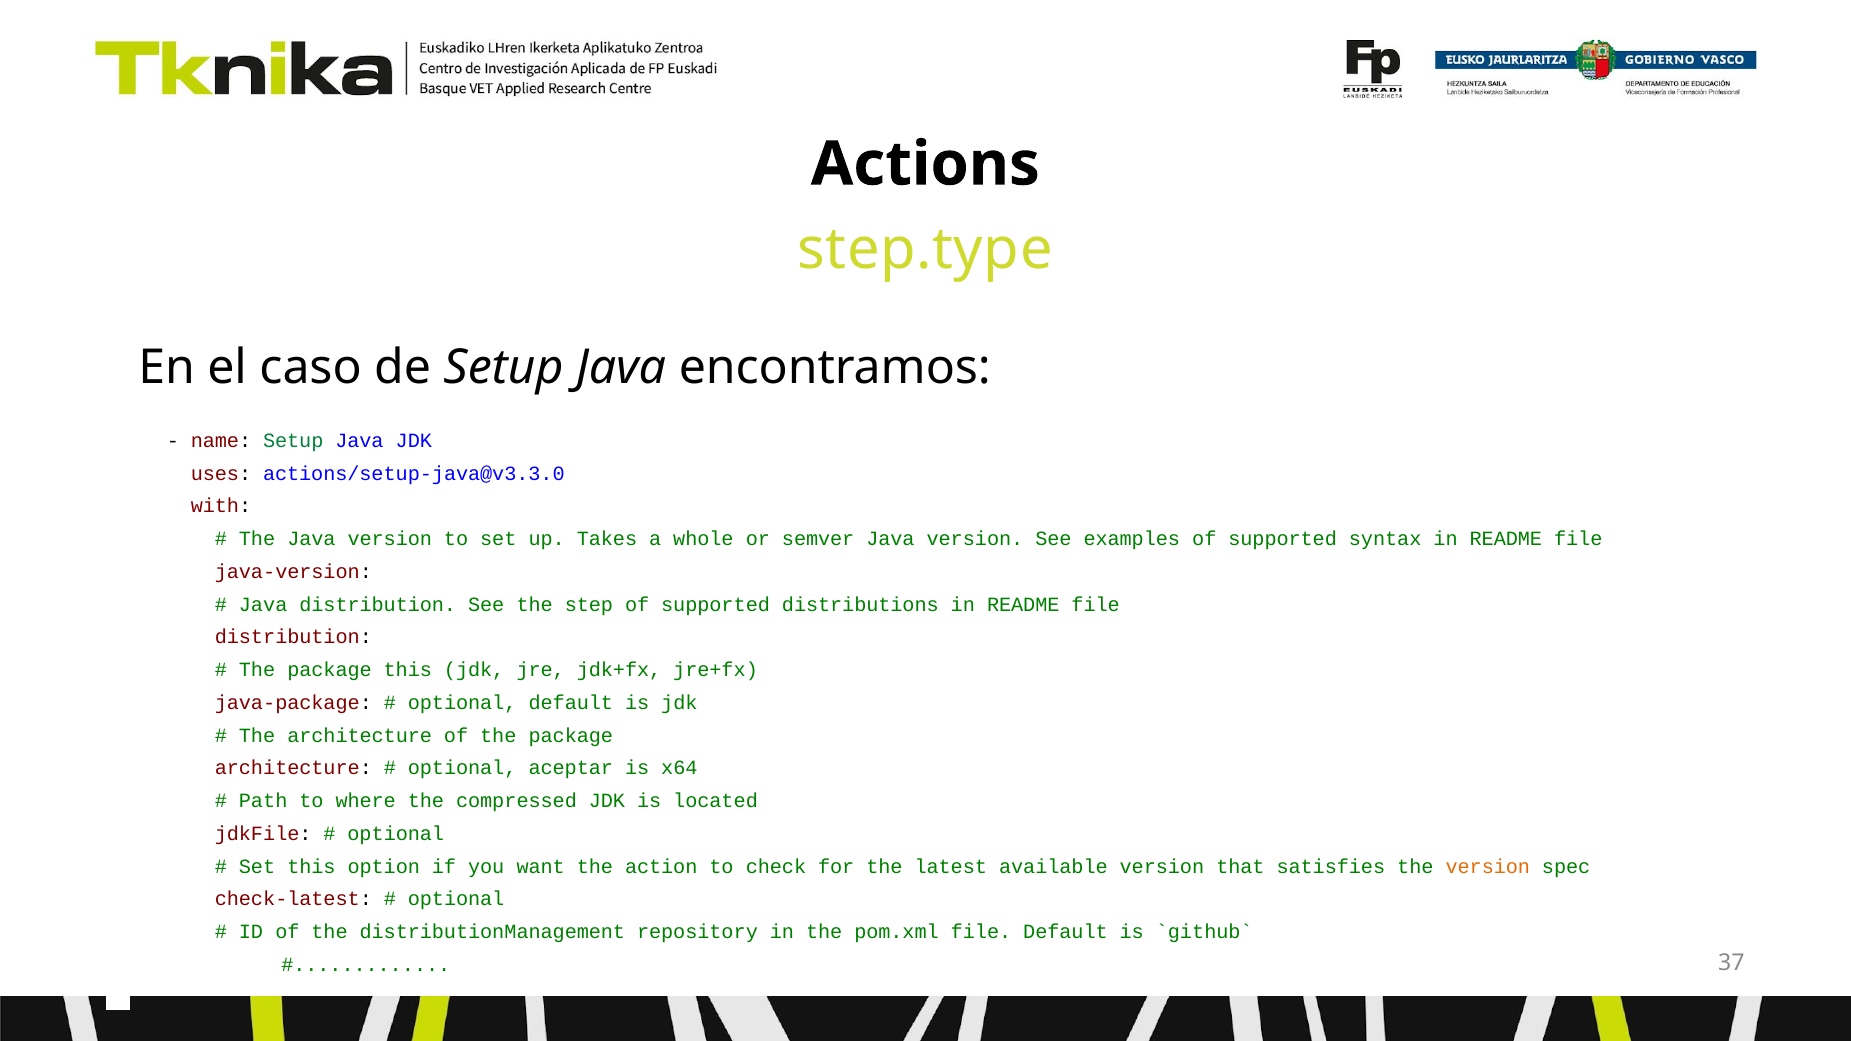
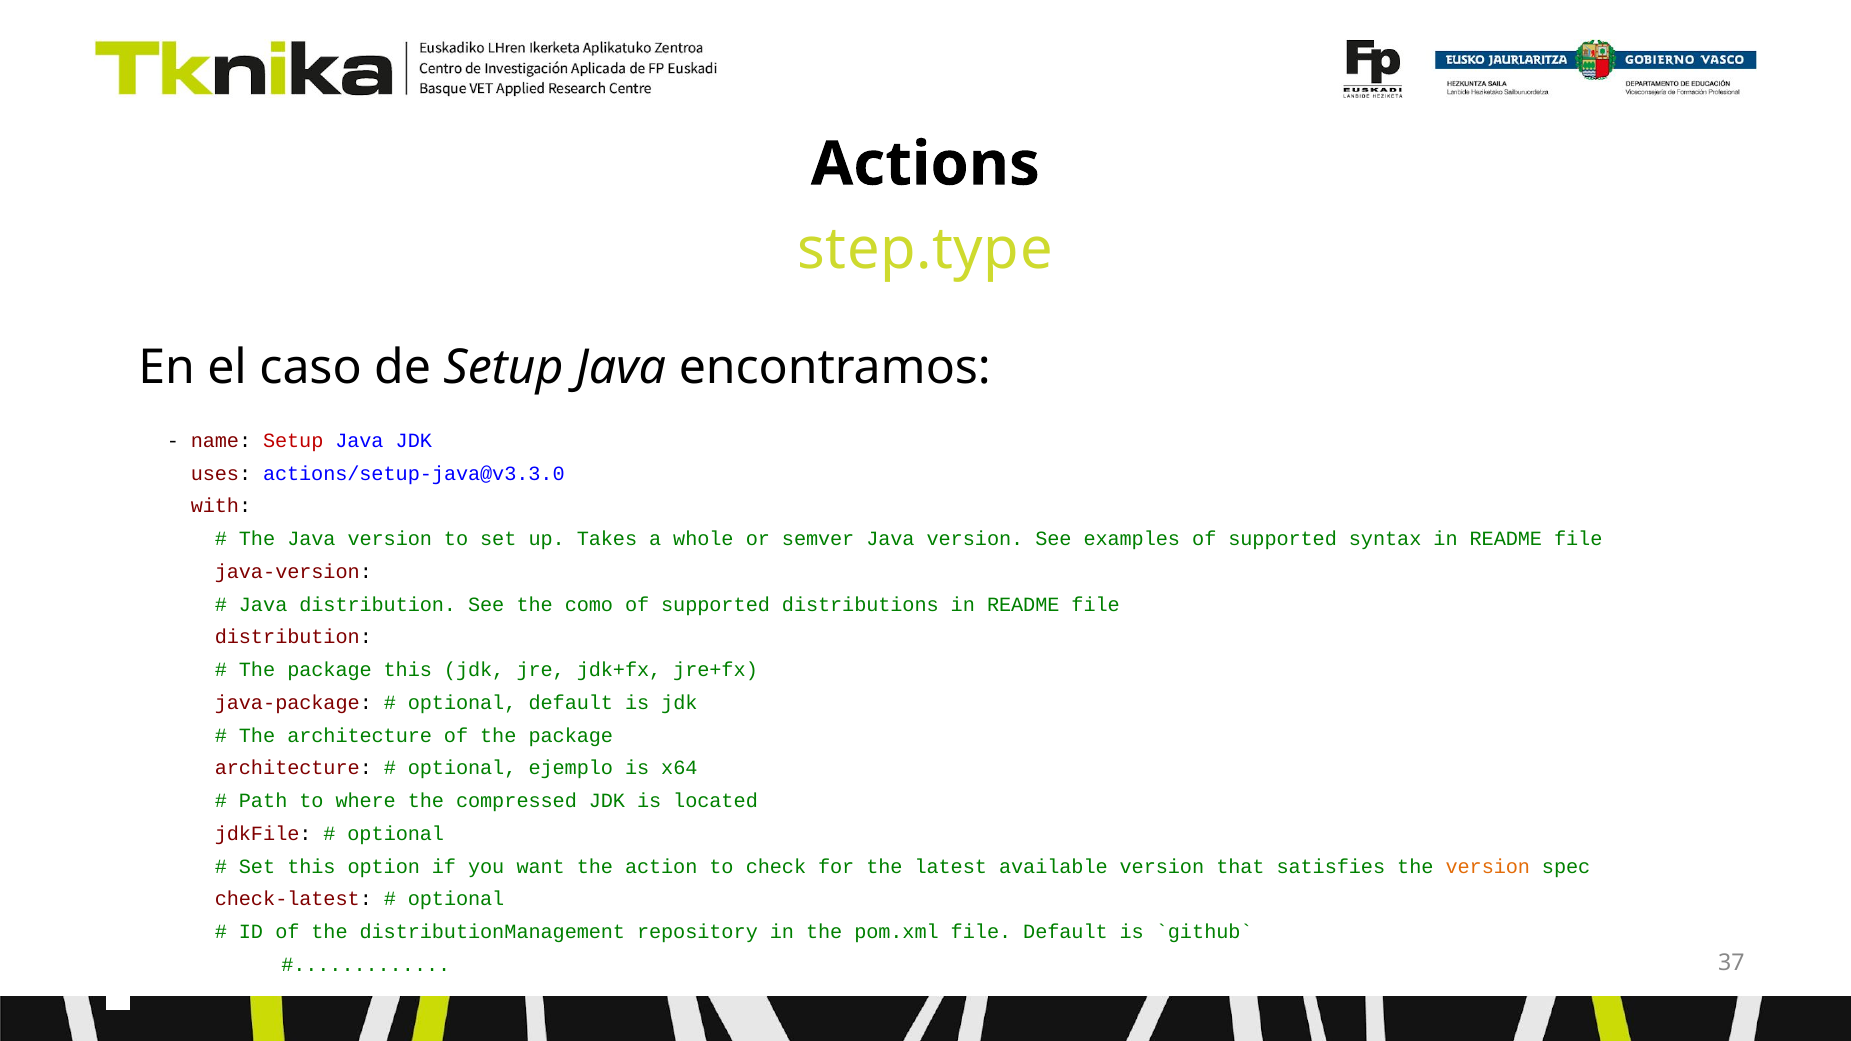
Setup colour: green -> red (293, 441)
step: step -> como (589, 605)
aceptar: aceptar -> ejemplo (571, 768)
